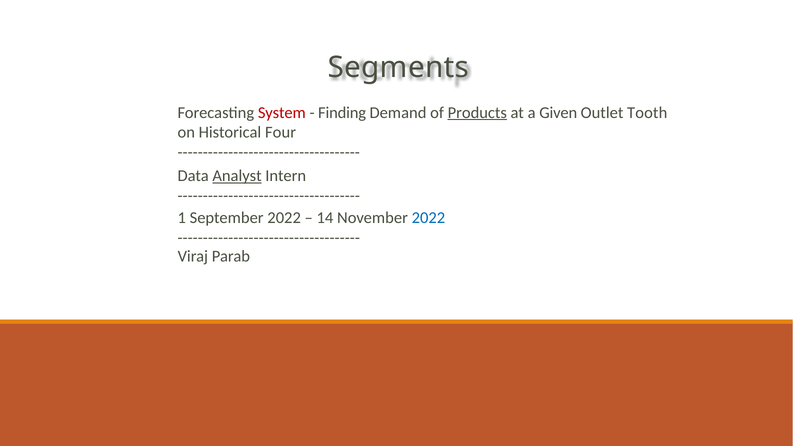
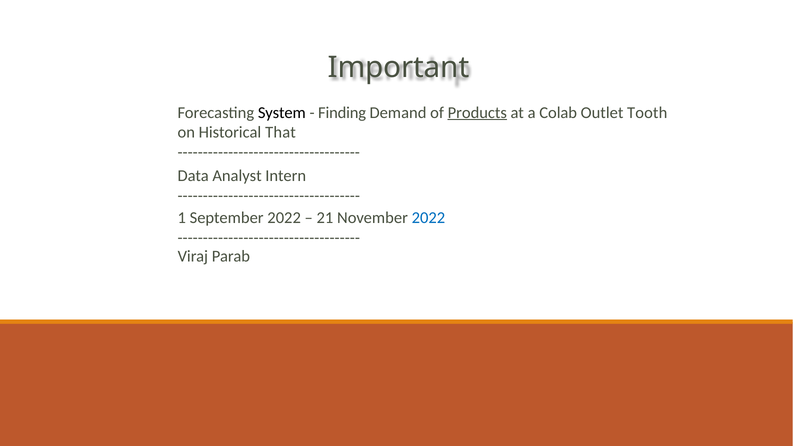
Segments: Segments -> Important (399, 67)
System colour: red -> black (282, 113)
Given: Given -> Colab (558, 113)
Four: Four -> That (281, 132)
Analyst underline: present -> none (237, 176)
14: 14 -> 21 (325, 218)
